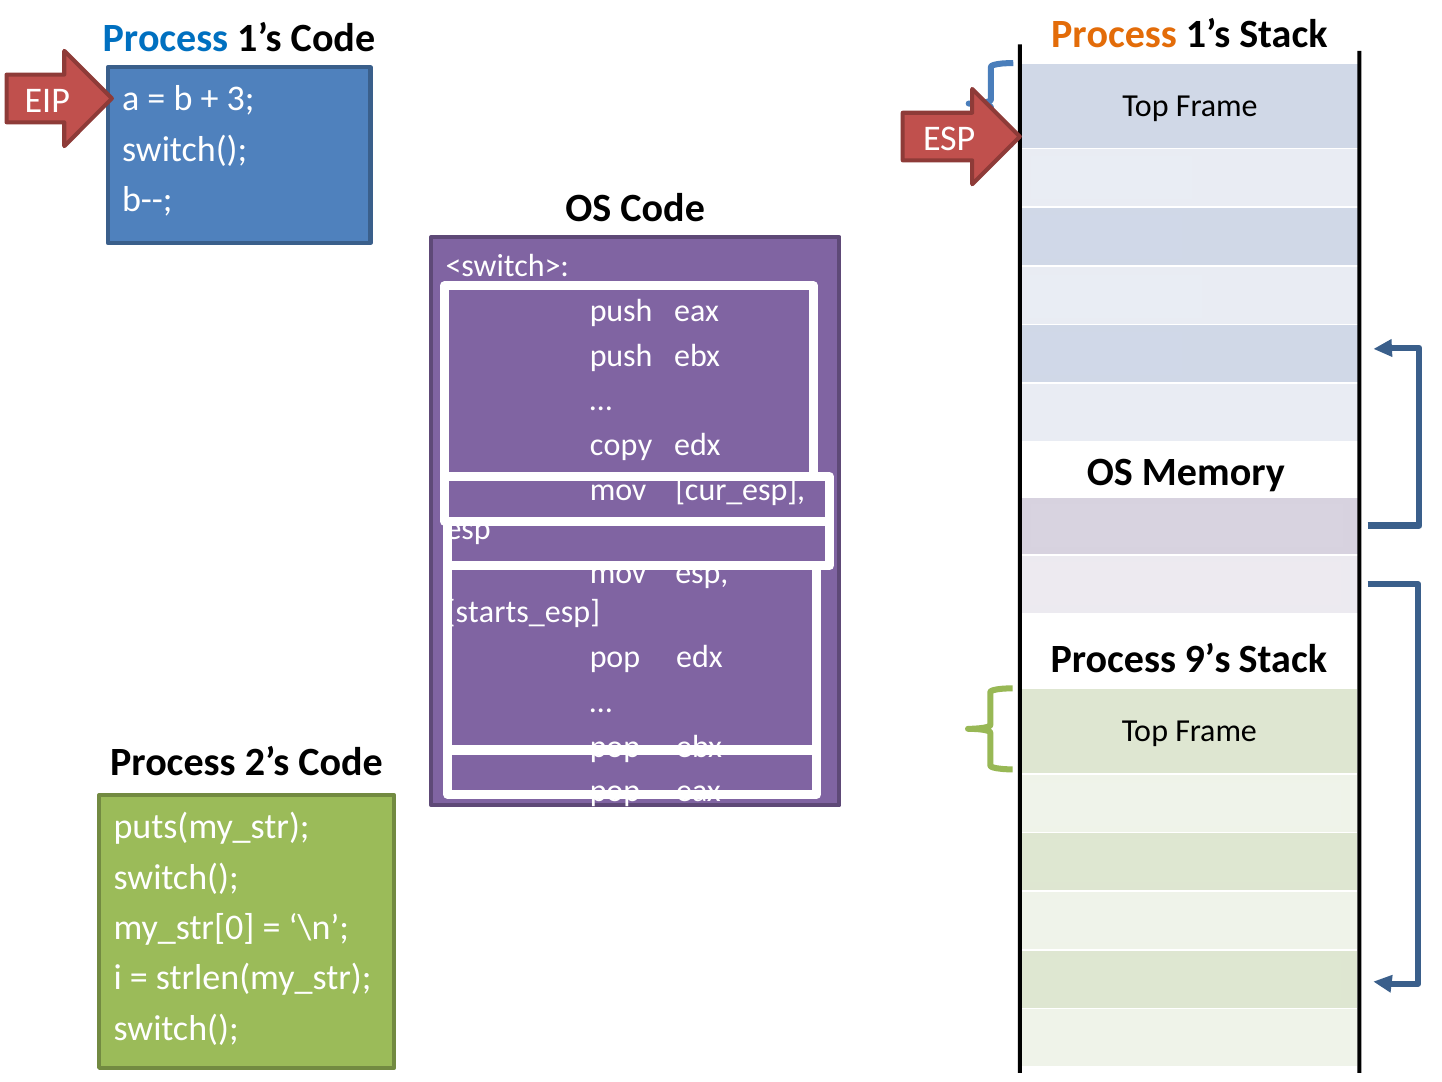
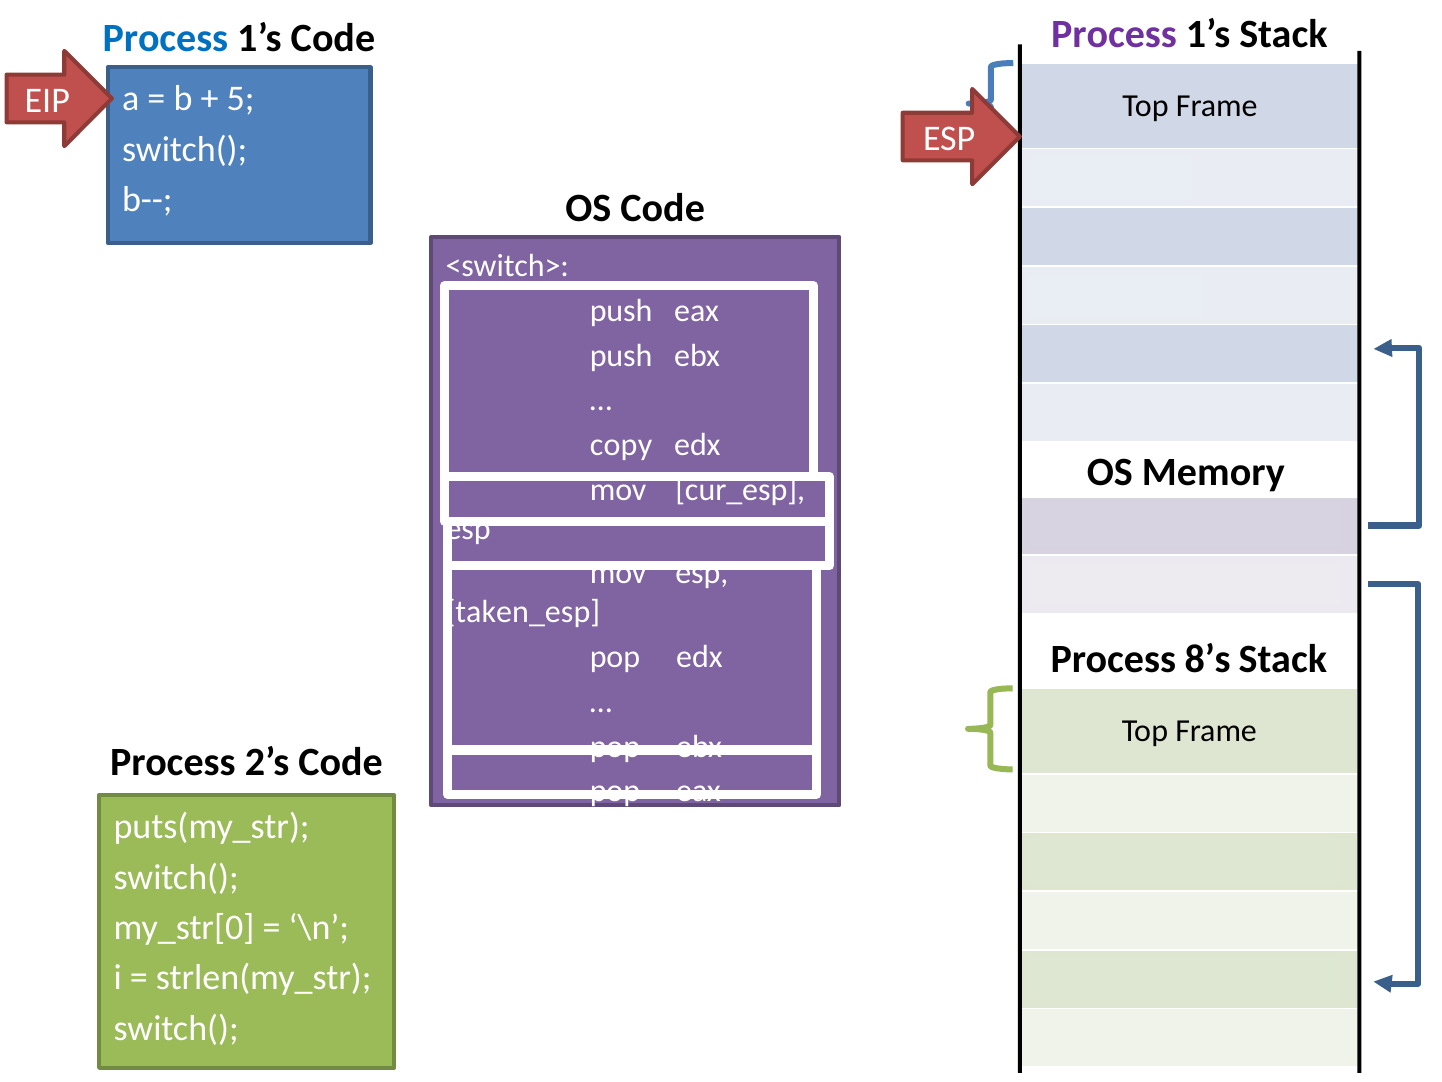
Process colour: orange -> purple (1114, 34)
3: 3 -> 5 (240, 99)
starts_esp: starts_esp -> taken_esp (523, 612)
9’s: 9’s -> 8’s (1208, 659)
